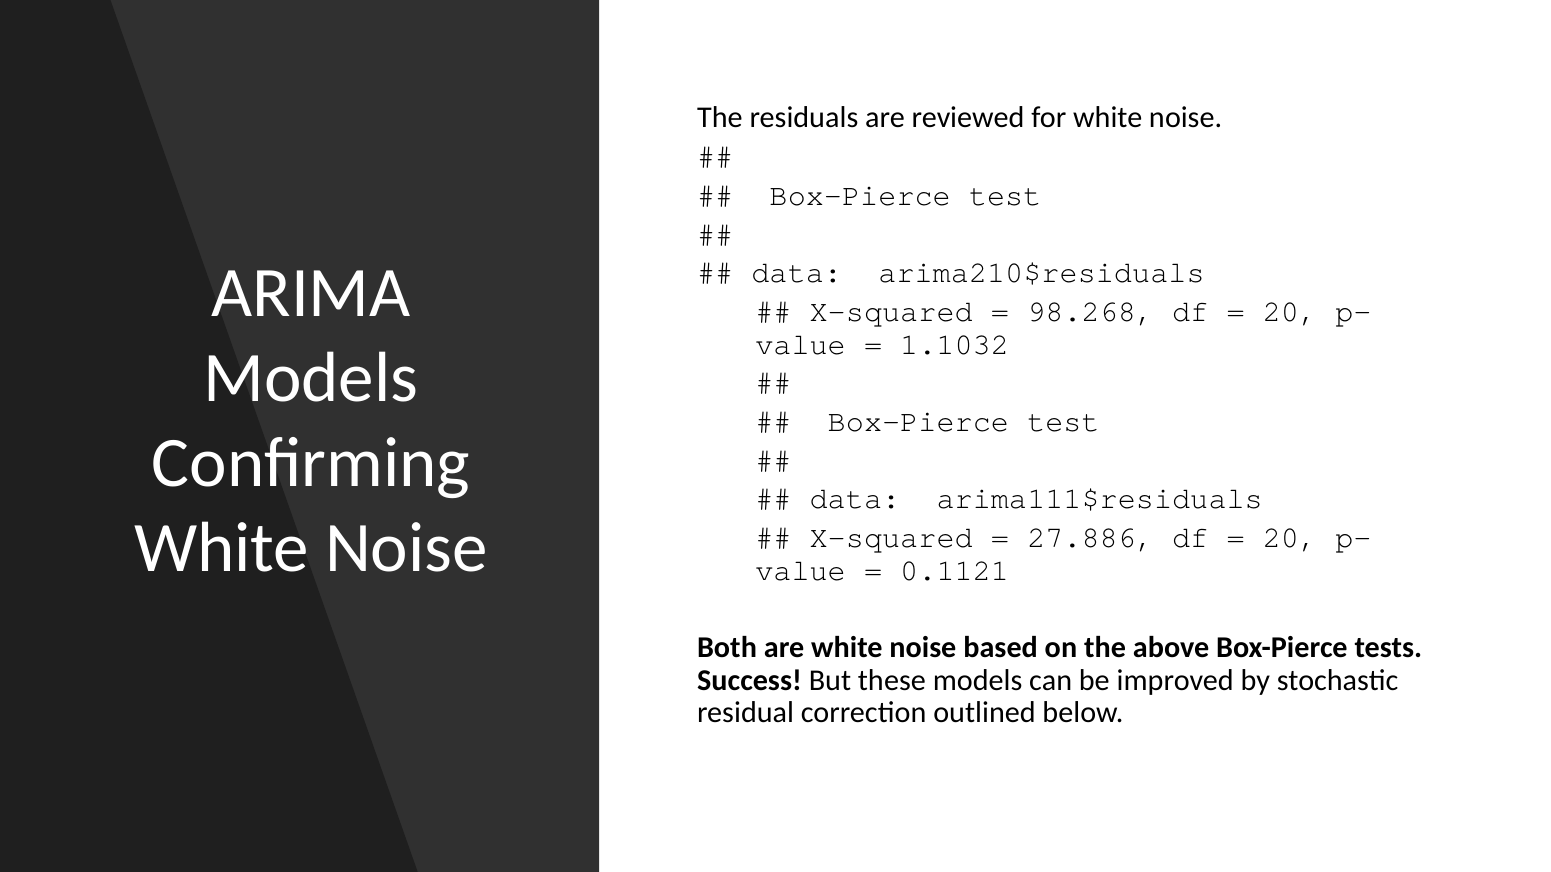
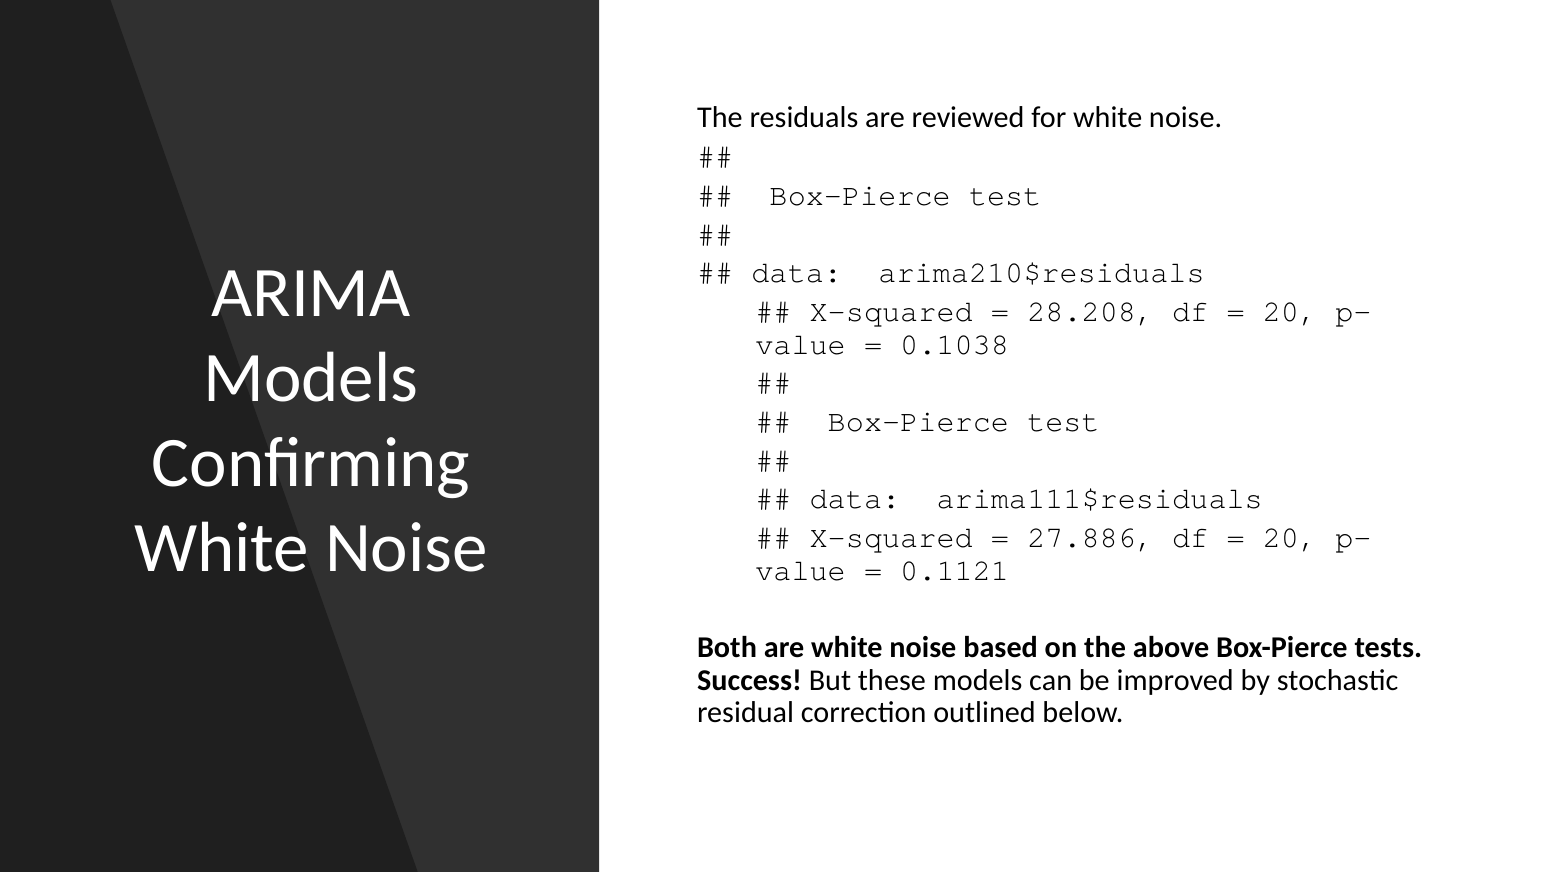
98.268: 98.268 -> 28.208 (1091, 312)
1.1032: 1.1032 -> 0.1038 (955, 344)
